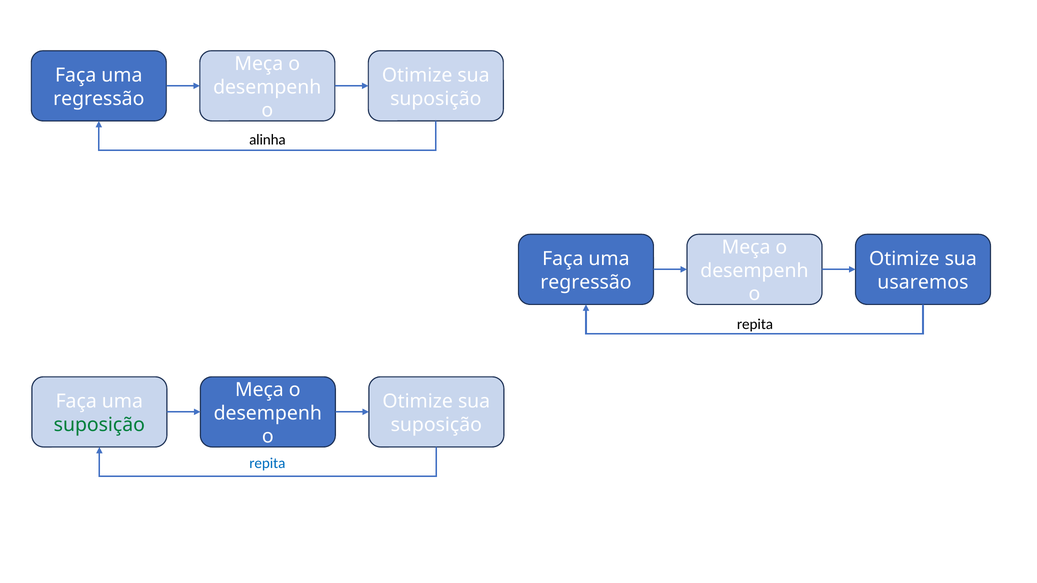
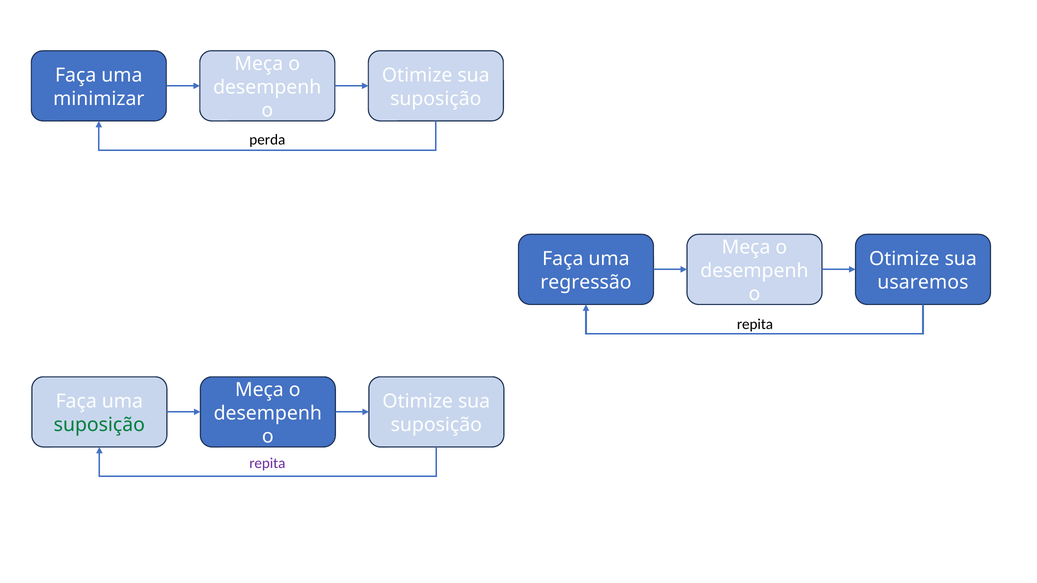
regressão: regressão -> minimizar (99, 99)
alinha: alinha -> perda (267, 140)
repita colour: blue -> purple (267, 464)
